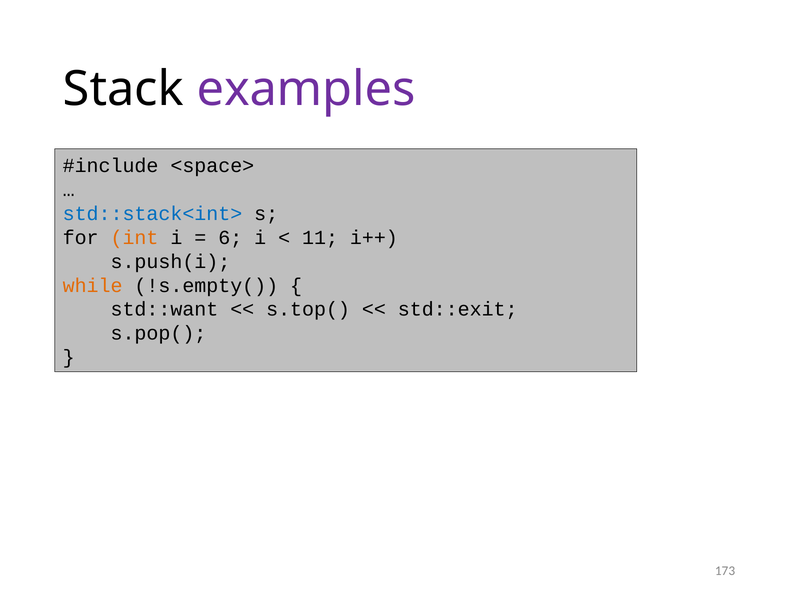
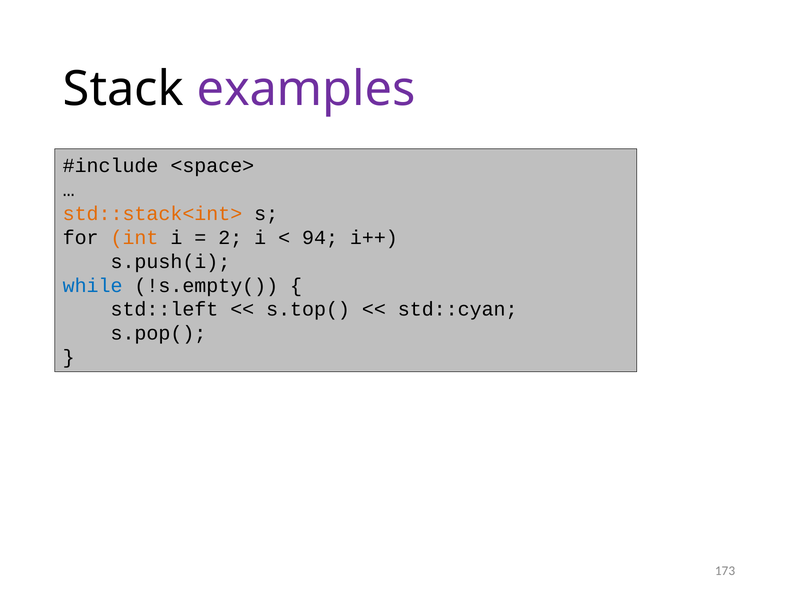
std::stack<int> colour: blue -> orange (152, 214)
6: 6 -> 2 (230, 238)
11: 11 -> 94 (320, 238)
while colour: orange -> blue (93, 286)
std::want: std::want -> std::left (164, 310)
std::exit: std::exit -> std::cyan (458, 310)
